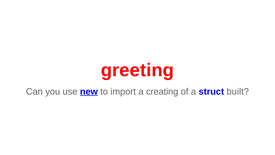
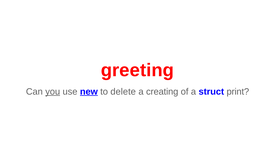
you underline: none -> present (53, 91)
import: import -> delete (123, 91)
built: built -> print (238, 91)
